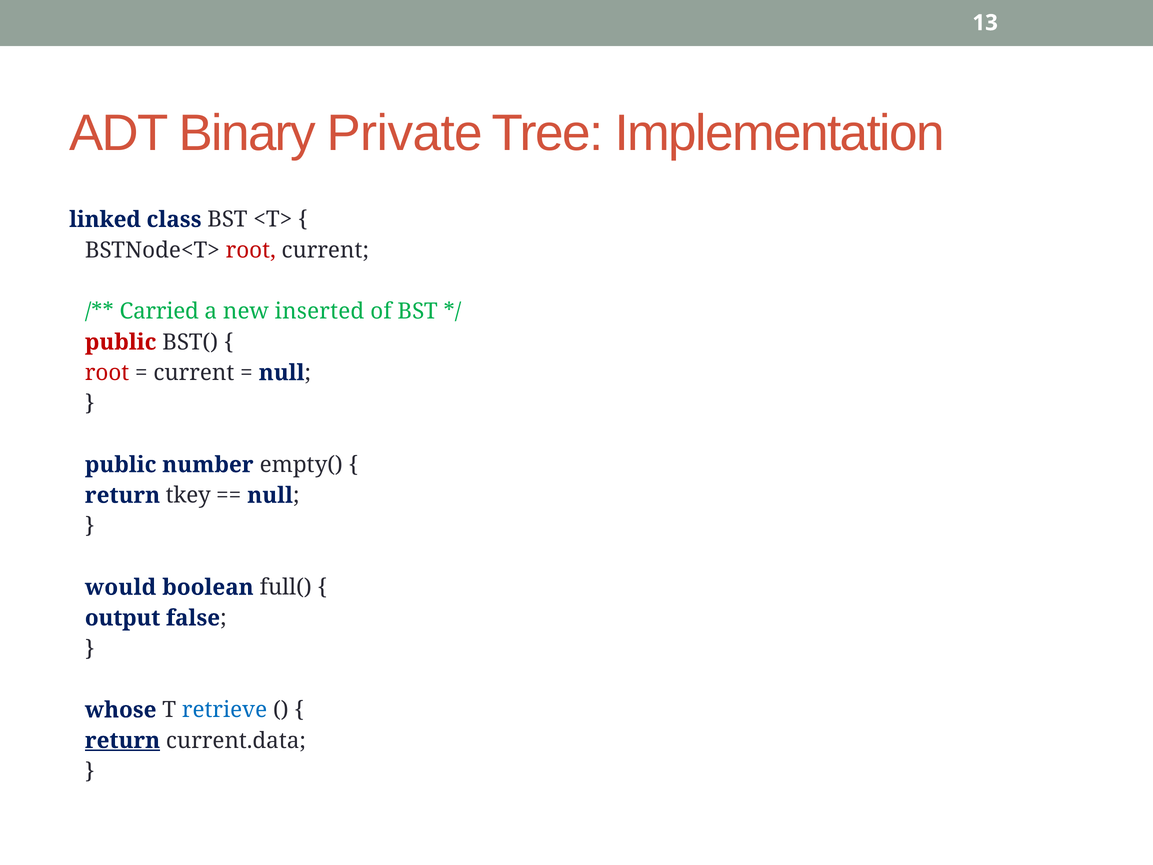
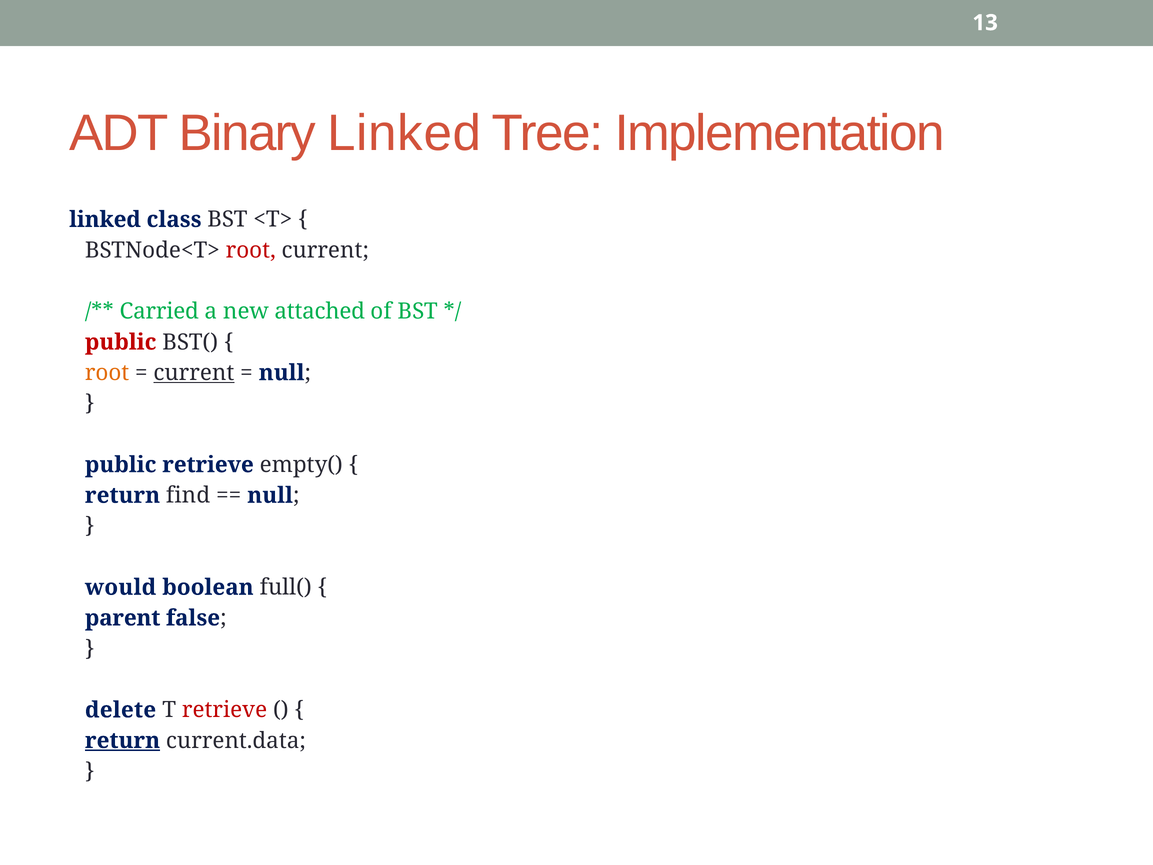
Binary Private: Private -> Linked (404, 133)
inserted: inserted -> attached (320, 311)
root colour: red -> orange (107, 373)
current underline: none -> present (194, 373)
public number: number -> retrieve (208, 465)
tkey: tkey -> find (188, 495)
output: output -> parent (123, 618)
whose: whose -> delete (121, 710)
retrieve colour: blue -> red (225, 710)
